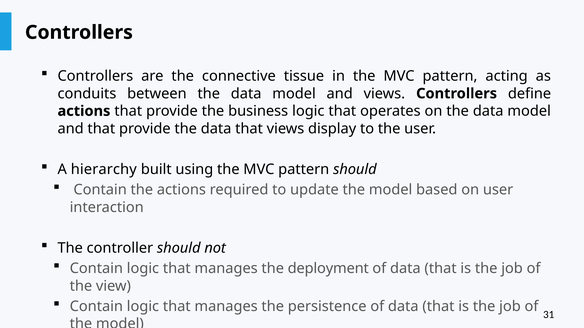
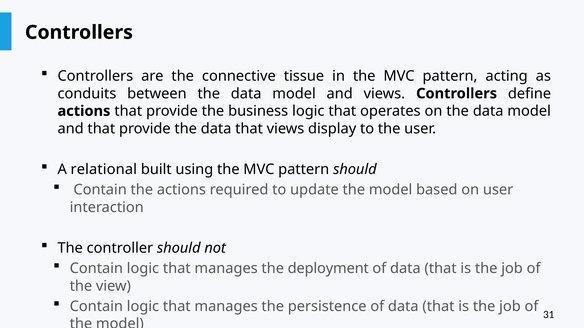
hierarchy: hierarchy -> relational (104, 170)
